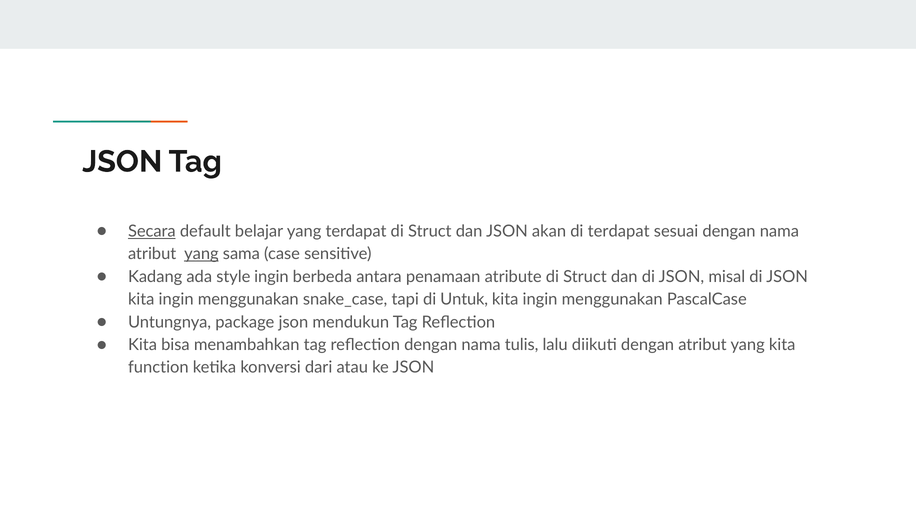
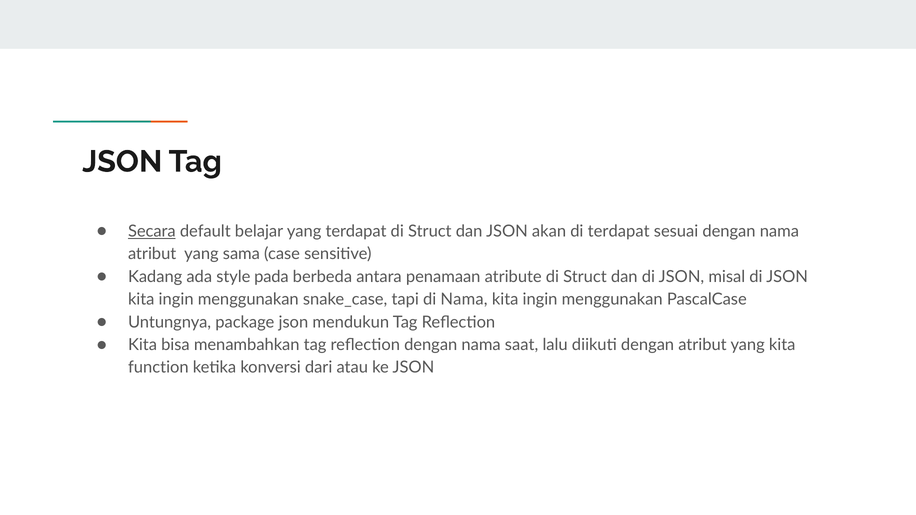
yang underline: present -> none (201, 254)
style ingin: ingin -> pada (271, 277)
di Untuk: Untuk -> Nama (464, 300)
tulis: tulis -> saat (522, 345)
